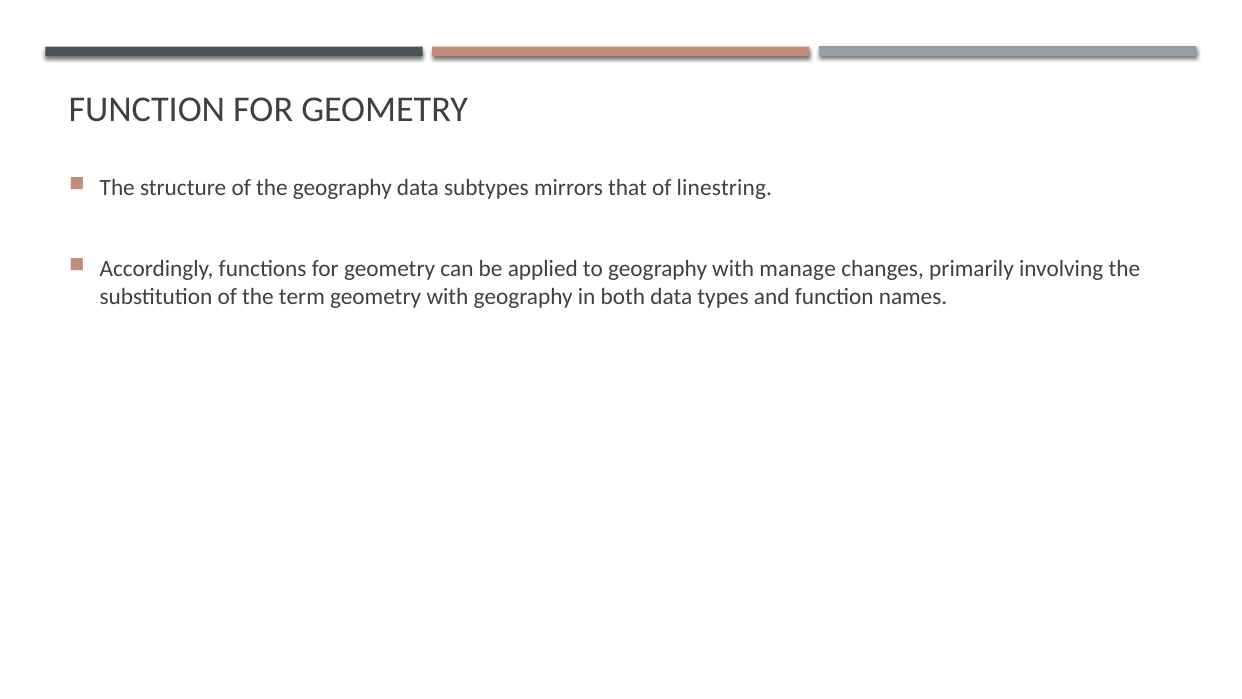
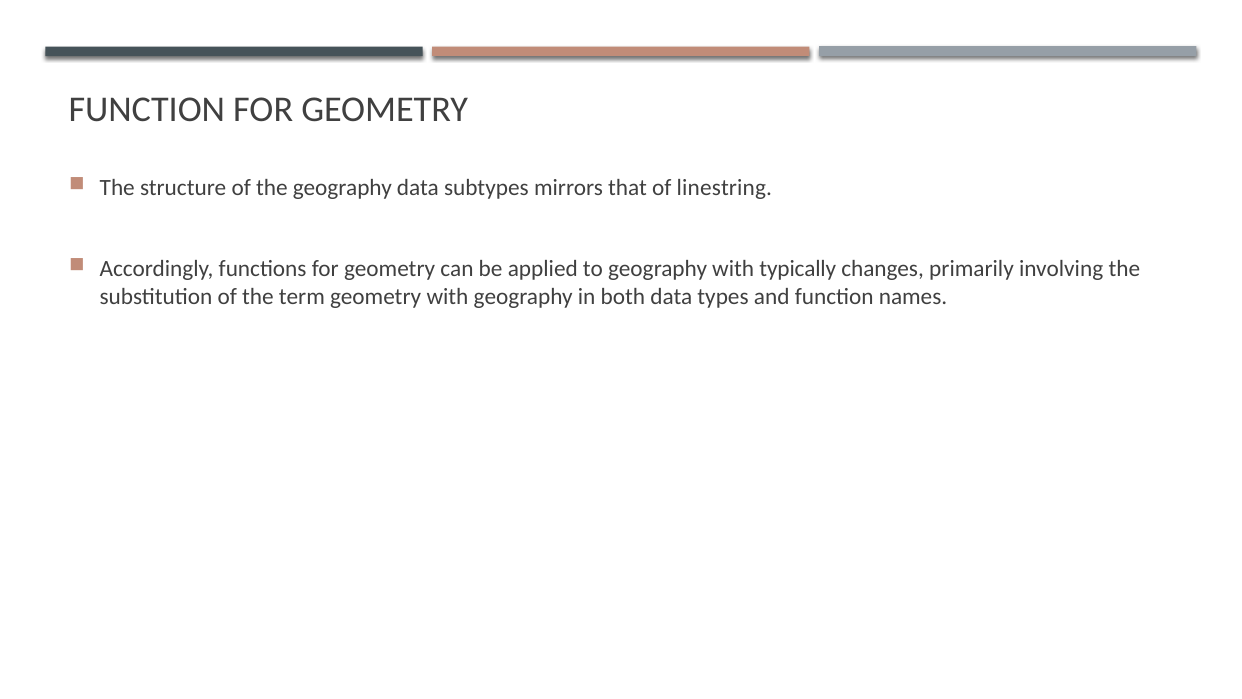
manage: manage -> typically (798, 269)
